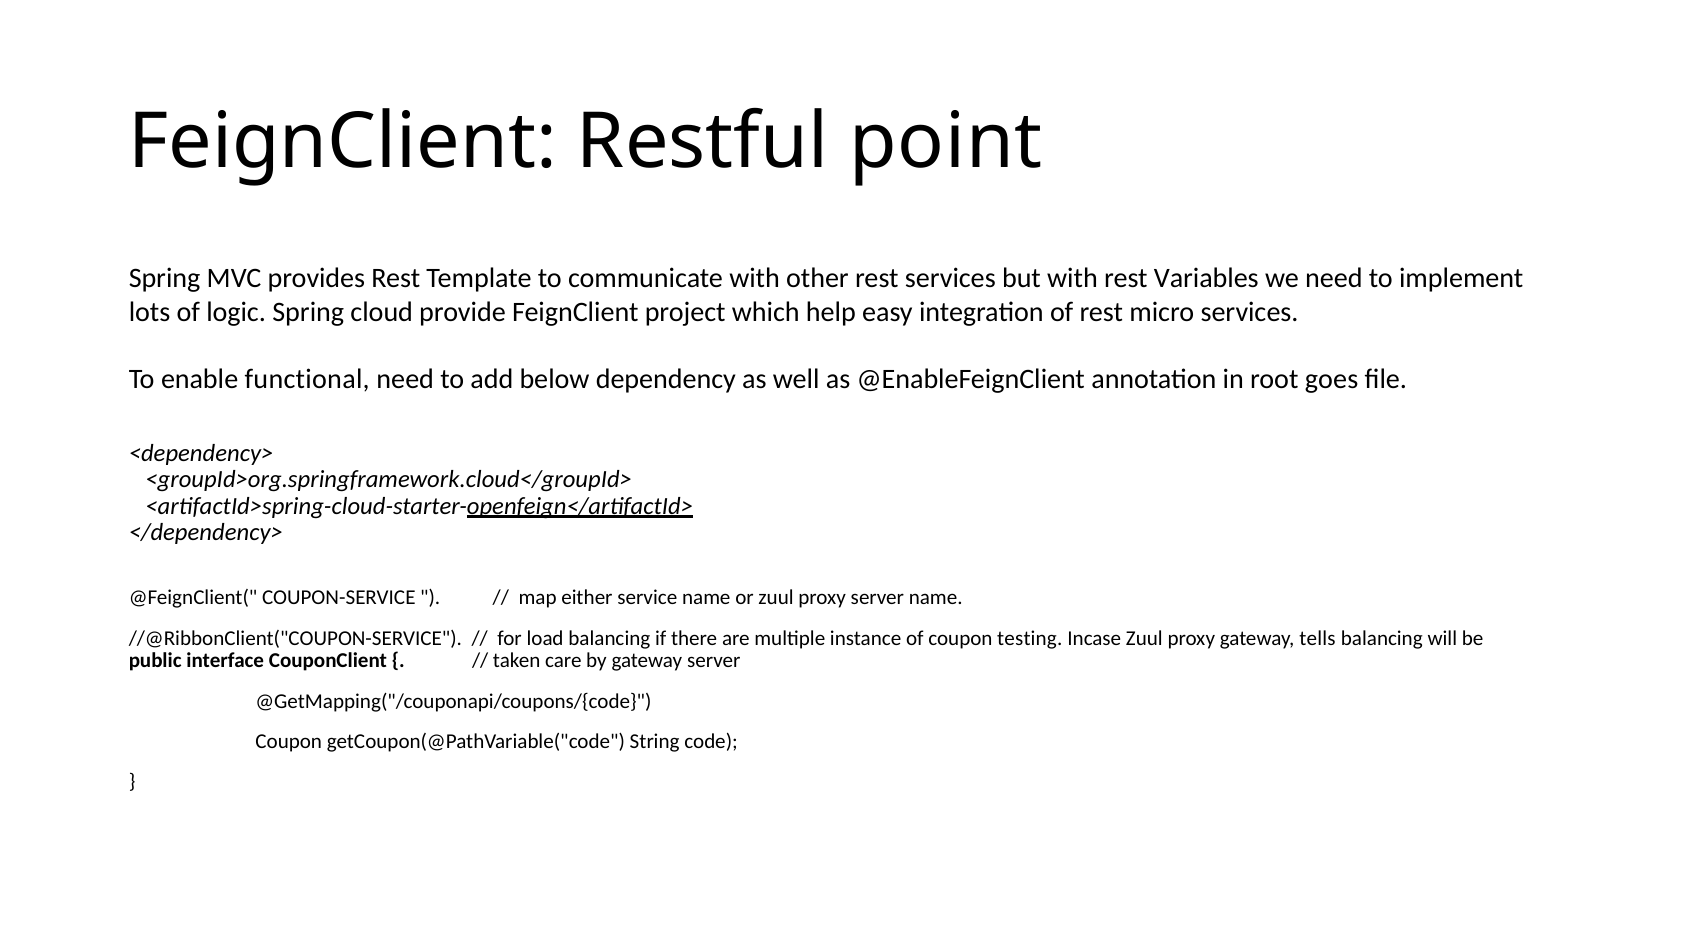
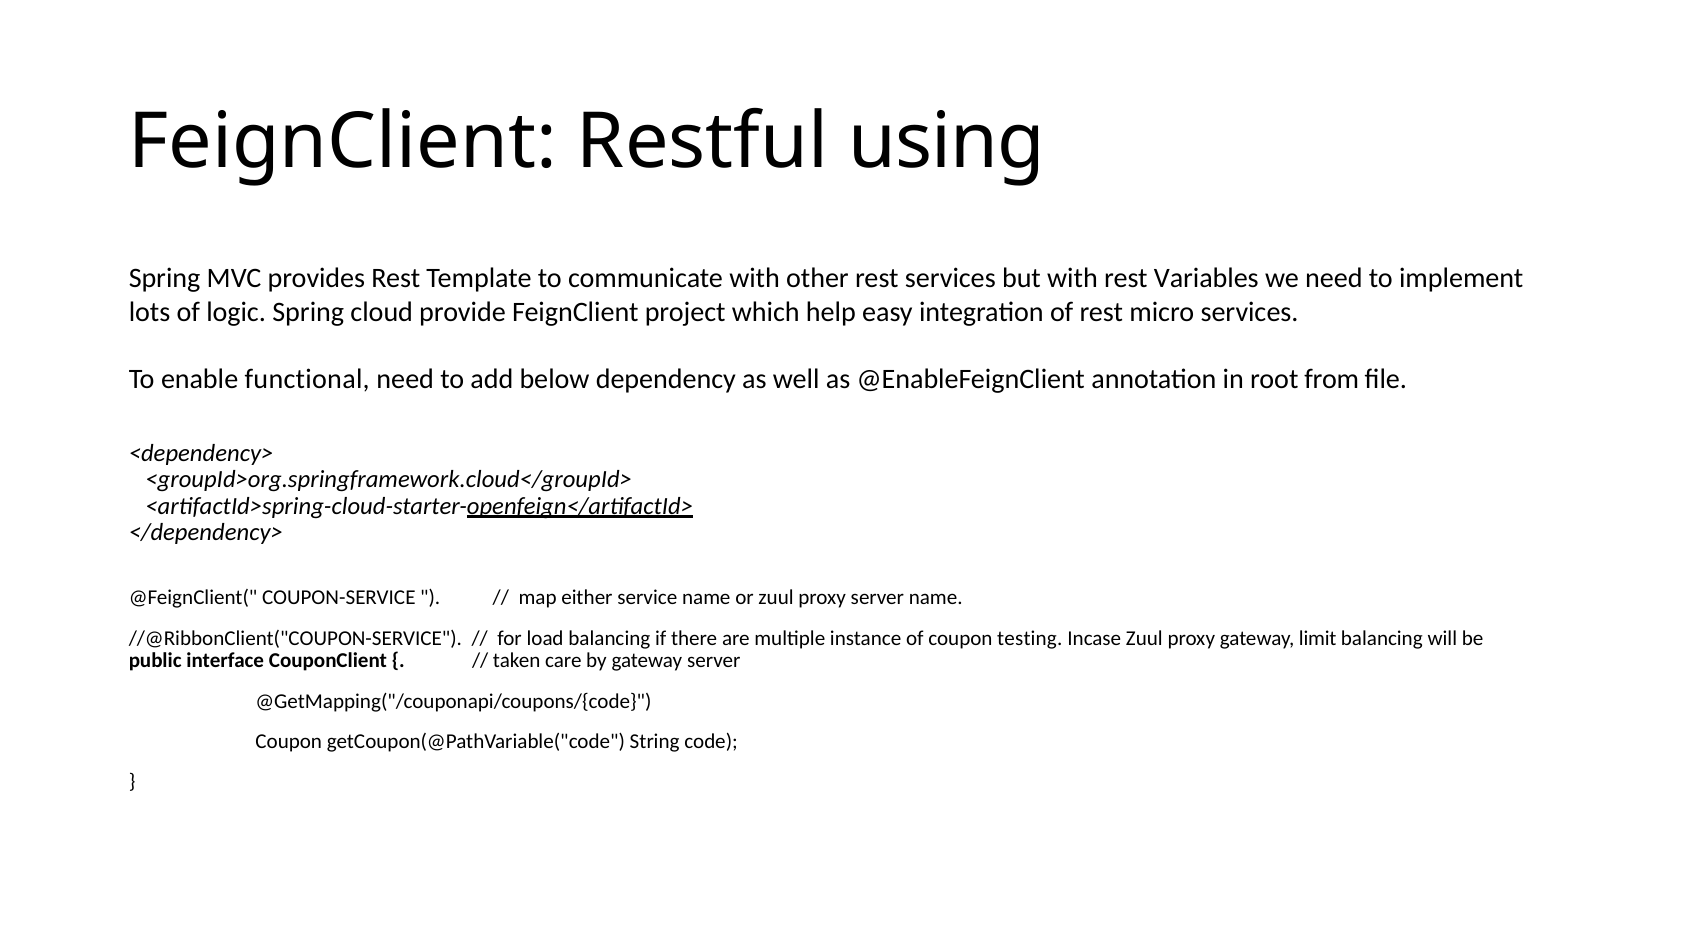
point: point -> using (947, 142)
goes: goes -> from (1332, 379)
tells: tells -> limit (1318, 638)
